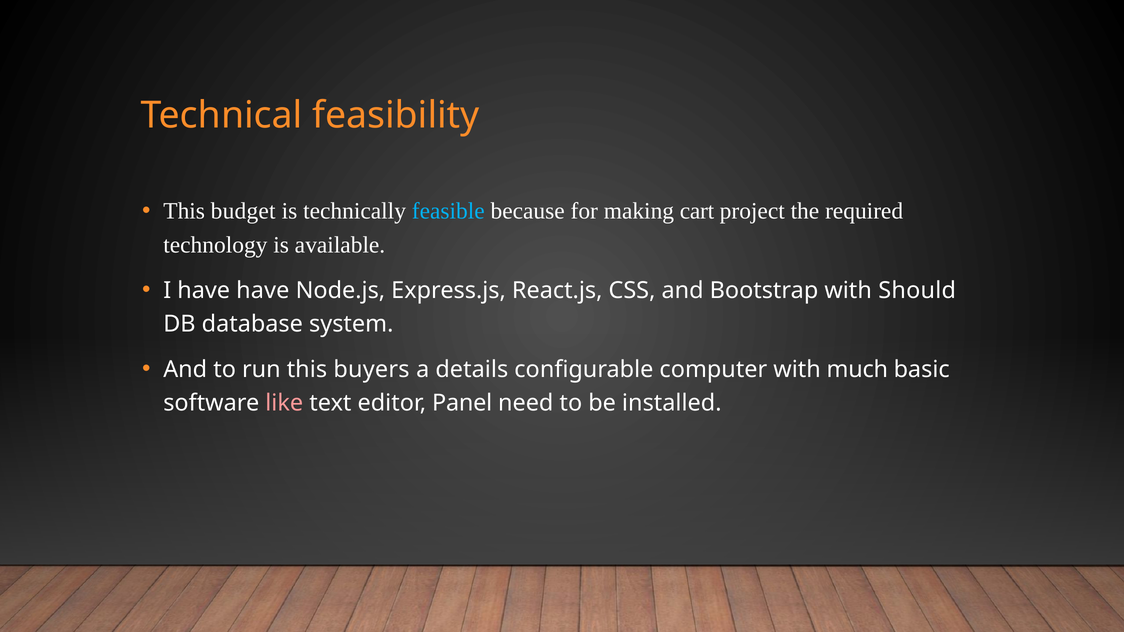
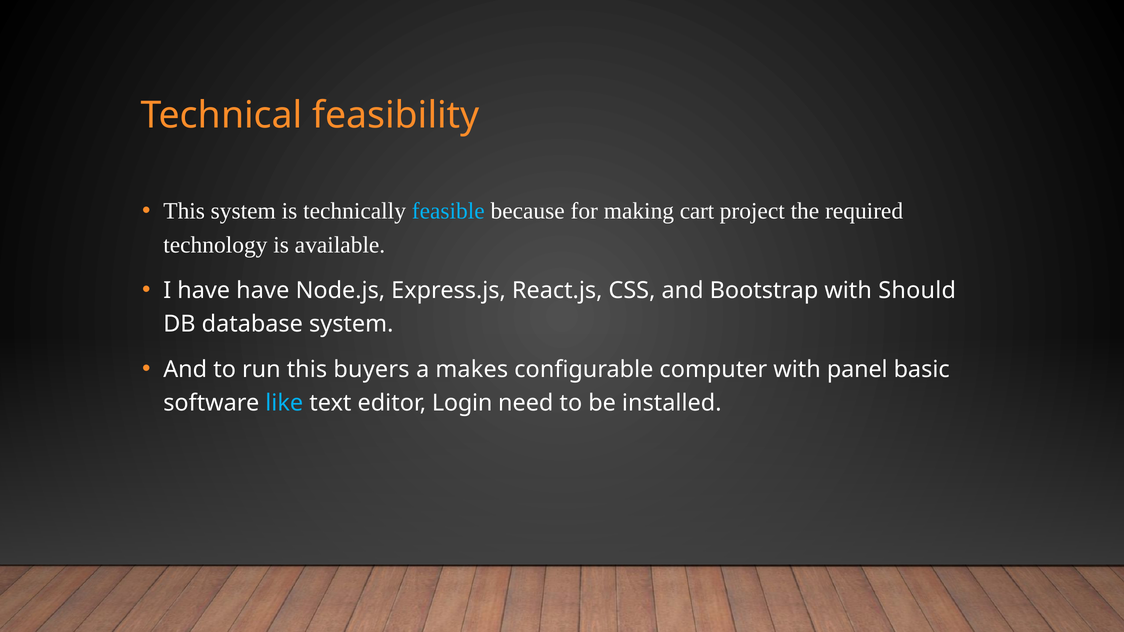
This budget: budget -> system (243, 211)
details: details -> makes (472, 370)
much: much -> panel (857, 370)
like colour: pink -> light blue (284, 403)
Panel: Panel -> Login (462, 403)
